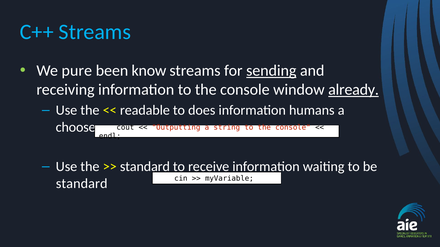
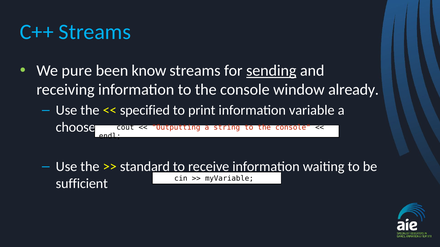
already underline: present -> none (354, 90)
readable: readable -> specified (145, 111)
does: does -> print (202, 111)
humans: humans -> variable (312, 111)
standard: standard -> sufficient (82, 184)
